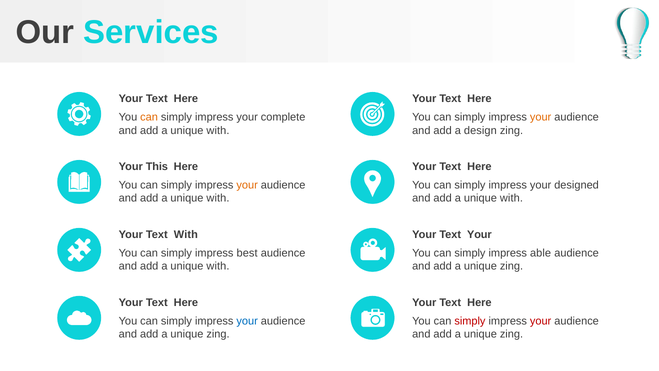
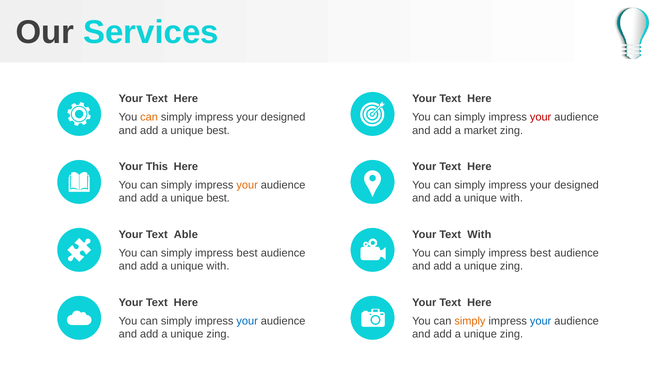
complete: complete -> designed (283, 117)
your colour: orange -> red (541, 117)
with: with -> best (218, 130)
design: design -> market (480, 130)
with: with -> best (218, 198)
Text With: With -> Able (186, 234)
Text Your: Your -> With (479, 234)
able: able -> best (541, 253)
simply colour: red -> orange (470, 321)
your colour: red -> blue (541, 321)
